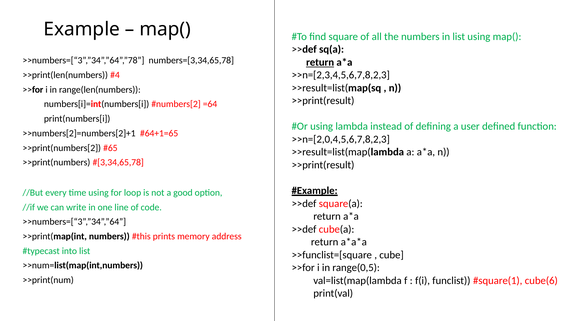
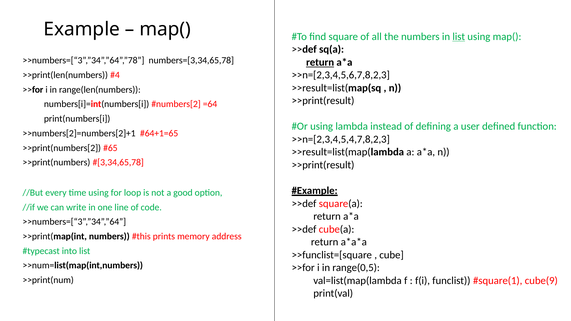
list underline: none -> present (459, 37)
>>n=[2,0,4,5,6,7,8,2,3: >>n=[2,0,4,5,6,7,8,2,3 -> >>n=[2,3,4,5,4,7,8,2,3 (341, 139)
cube(6: cube(6 -> cube(9 (541, 281)
